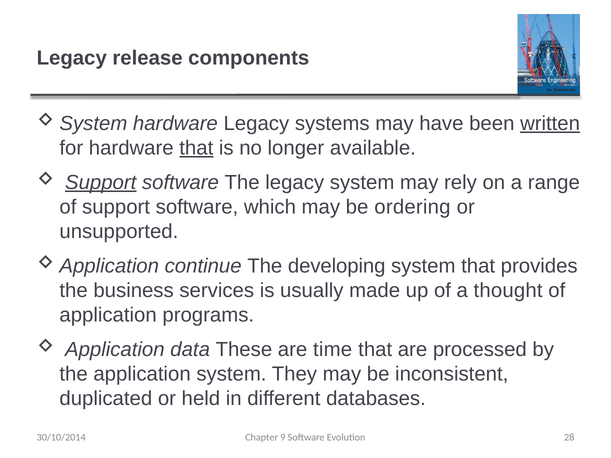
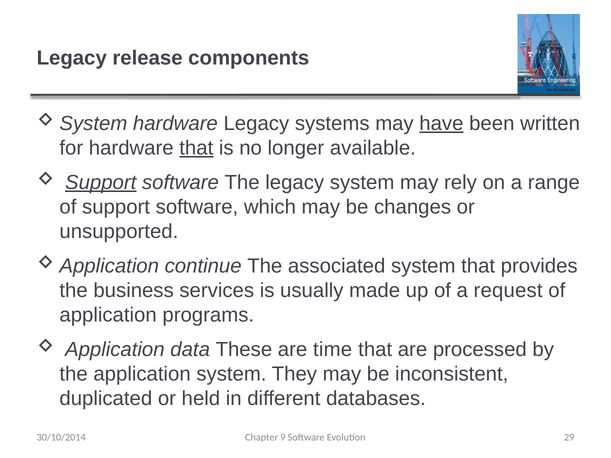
have underline: none -> present (441, 124)
written underline: present -> none (550, 124)
ordering: ordering -> changes (413, 207)
developing: developing -> associated (337, 266)
thought: thought -> request (508, 291)
28: 28 -> 29 (569, 438)
